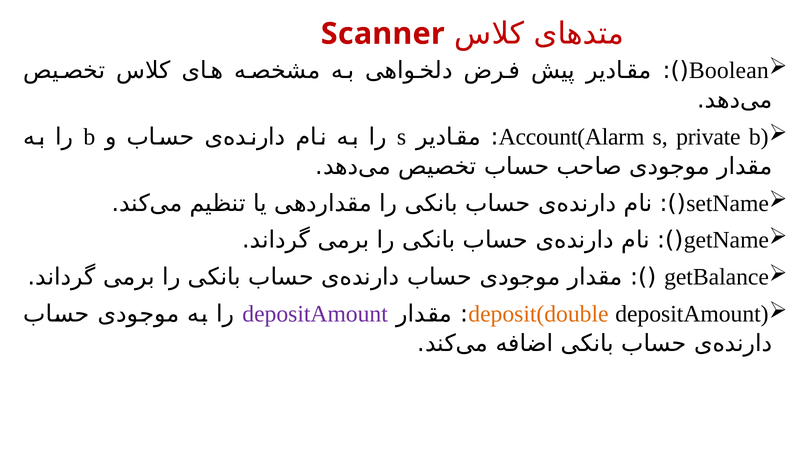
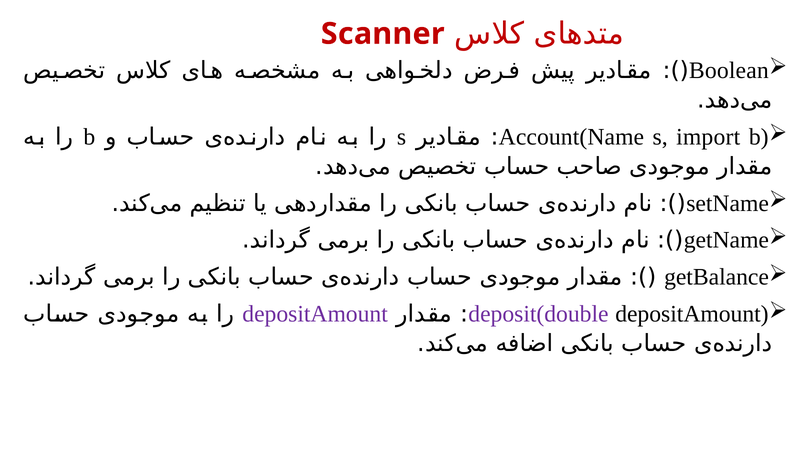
Account(Alarm: Account(Alarm -> Account(Name (571, 137)
private: private -> import (708, 137)
deposit(double colour: orange -> purple (538, 314)
